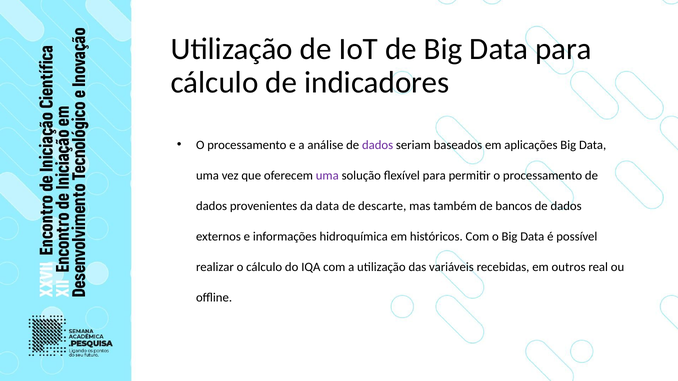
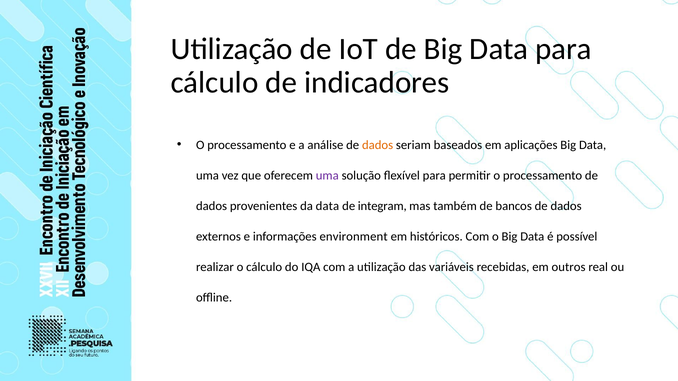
dados colour: purple -> orange (378, 145)
descarte: descarte -> integram (382, 206)
hidroquímica: hidroquímica -> environment (354, 237)
